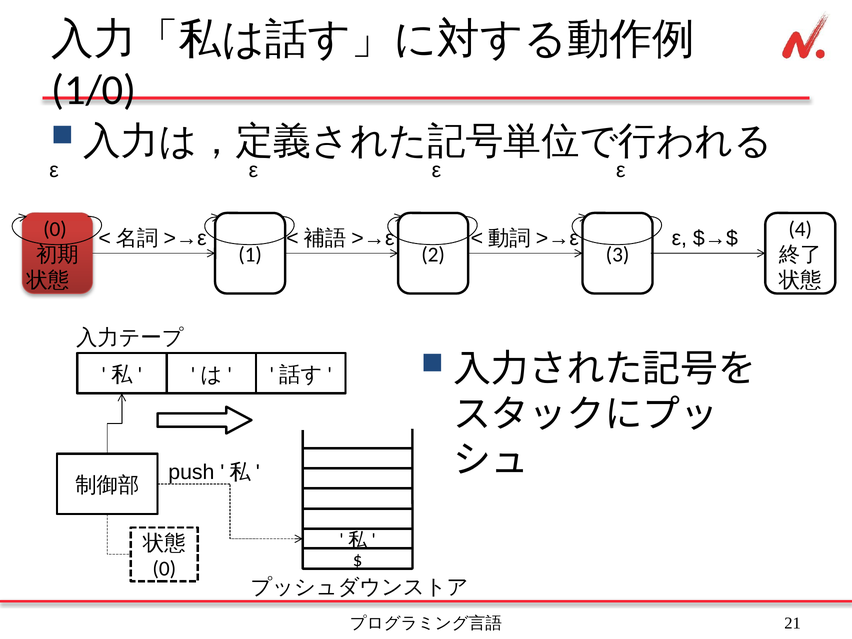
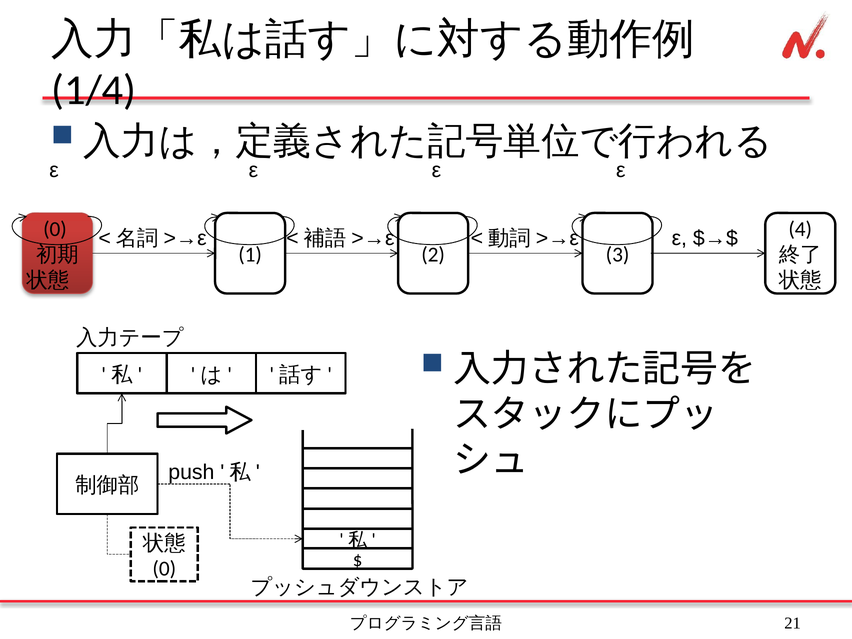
1/0: 1/0 -> 1/4 (94, 90)
